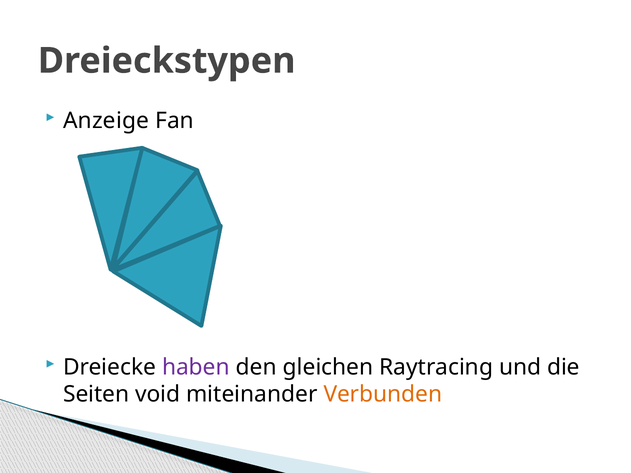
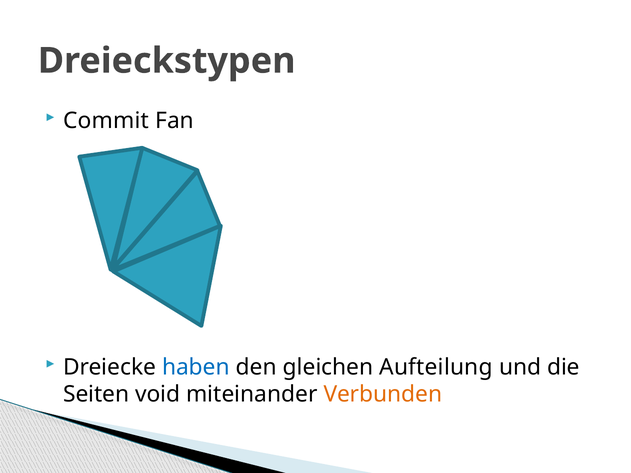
Anzeige: Anzeige -> Commit (106, 121)
haben colour: purple -> blue (196, 367)
Raytracing: Raytracing -> Aufteilung (436, 367)
